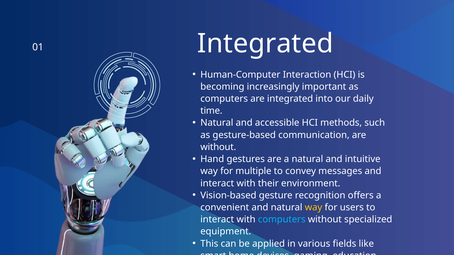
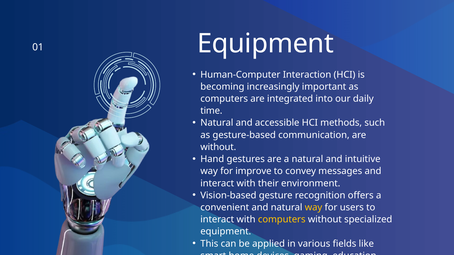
Integrated: Integrated -> Equipment (265, 44)
multiple: multiple -> improve (253, 171)
computers colour: light blue -> yellow (282, 220)
